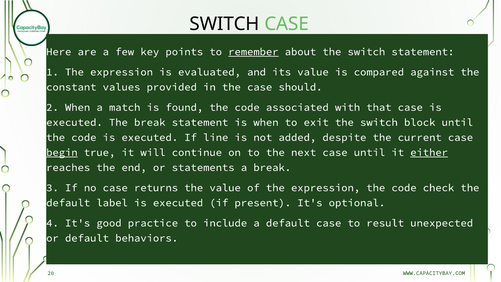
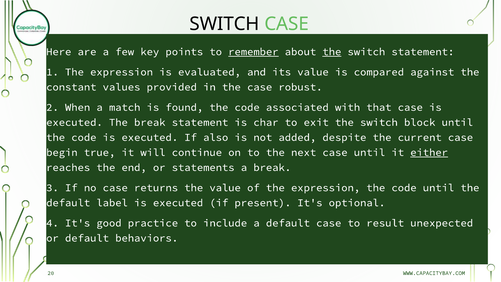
the underline: none -> present (332, 52)
should: should -> robust (300, 87)
is when: when -> char (266, 122)
line: line -> also (216, 137)
begin underline: present -> none (62, 152)
code check: check -> until (439, 188)
